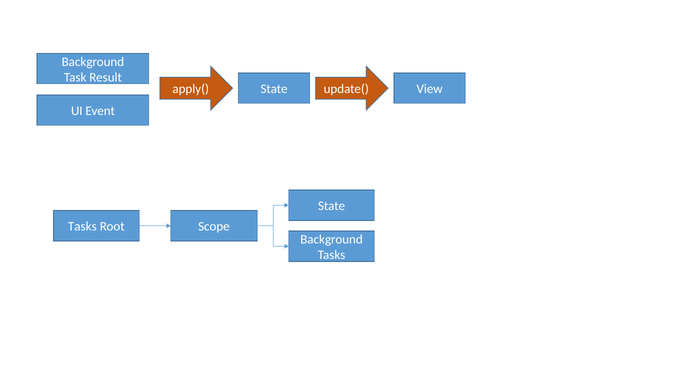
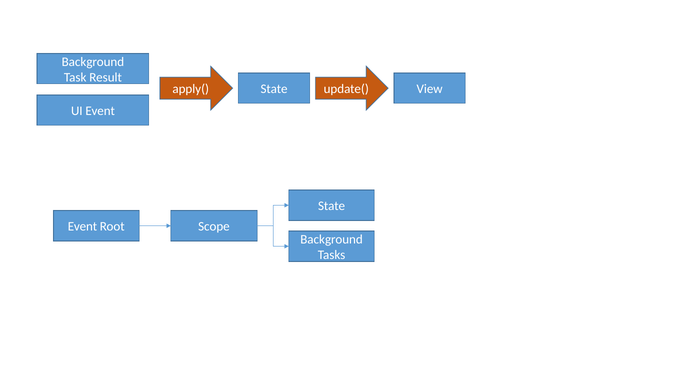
Tasks: Tasks -> Event (82, 226)
